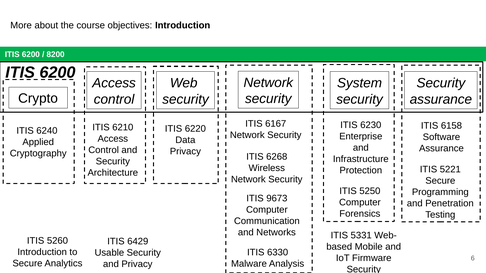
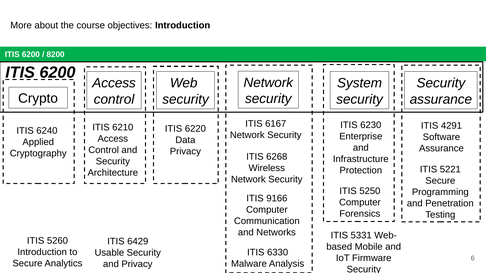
6158: 6158 -> 4291 (451, 126)
9673: 9673 -> 9166 (277, 199)
